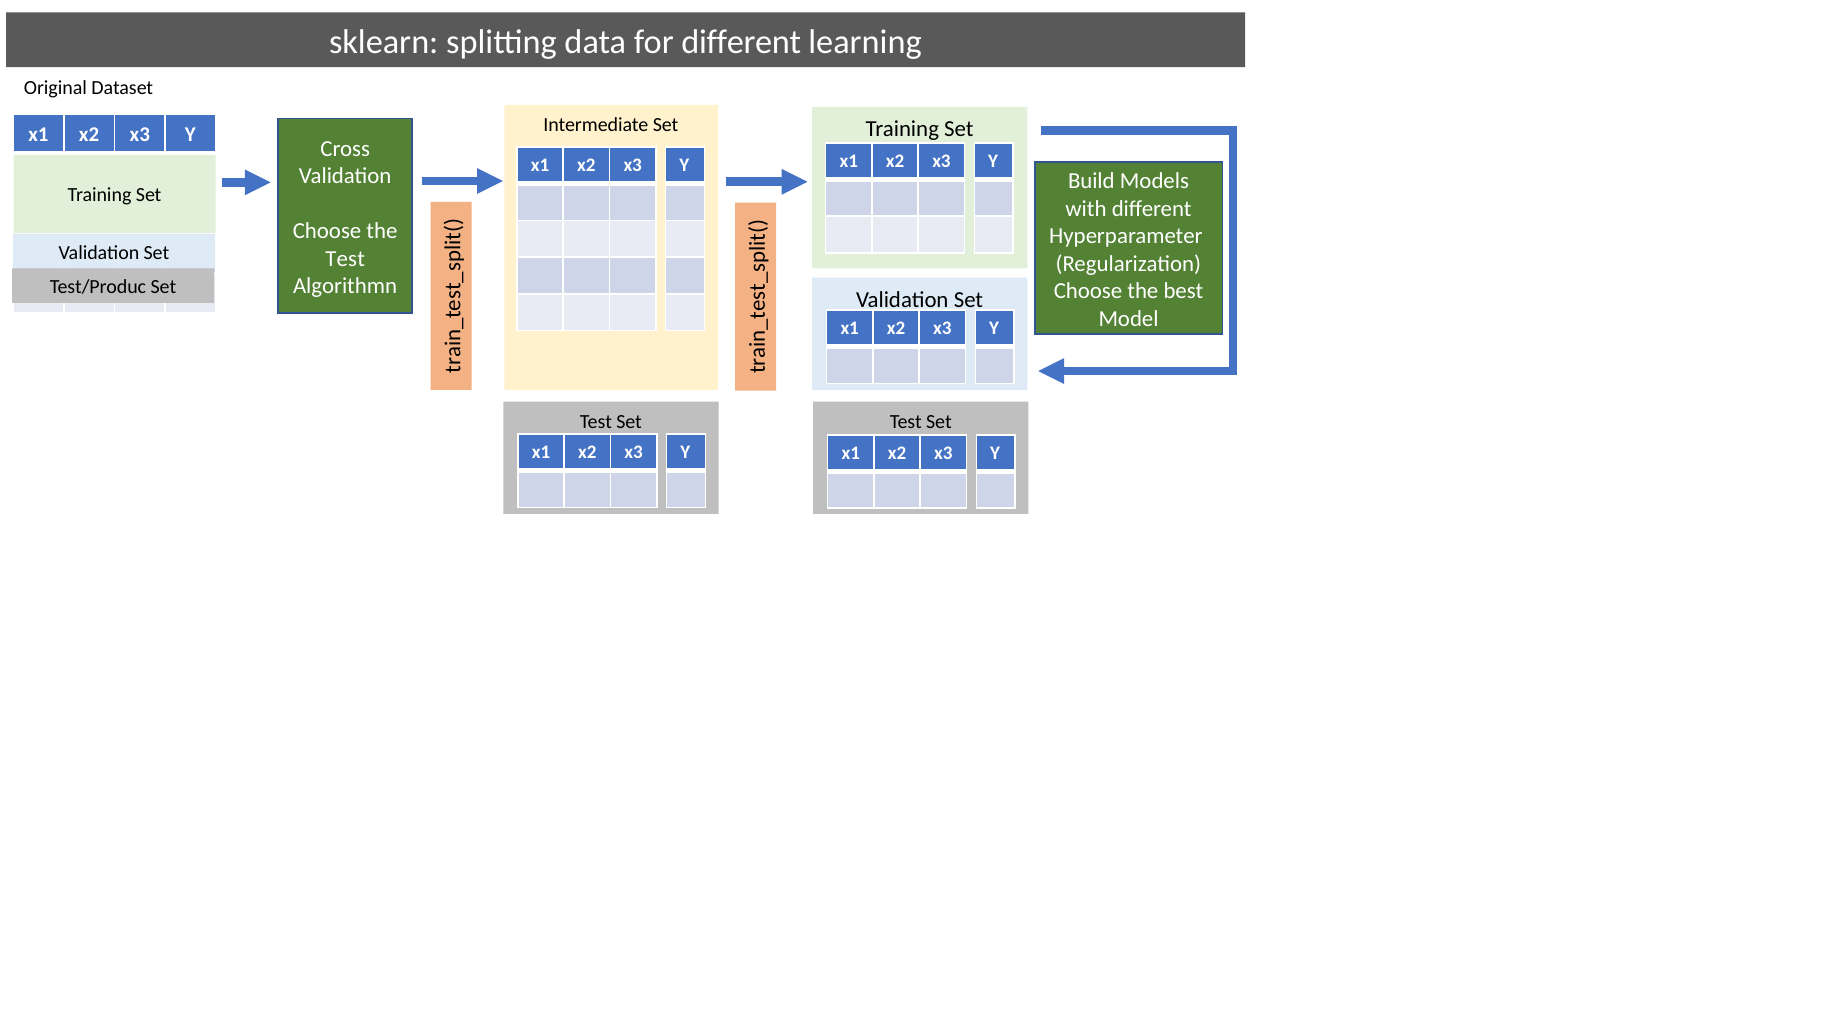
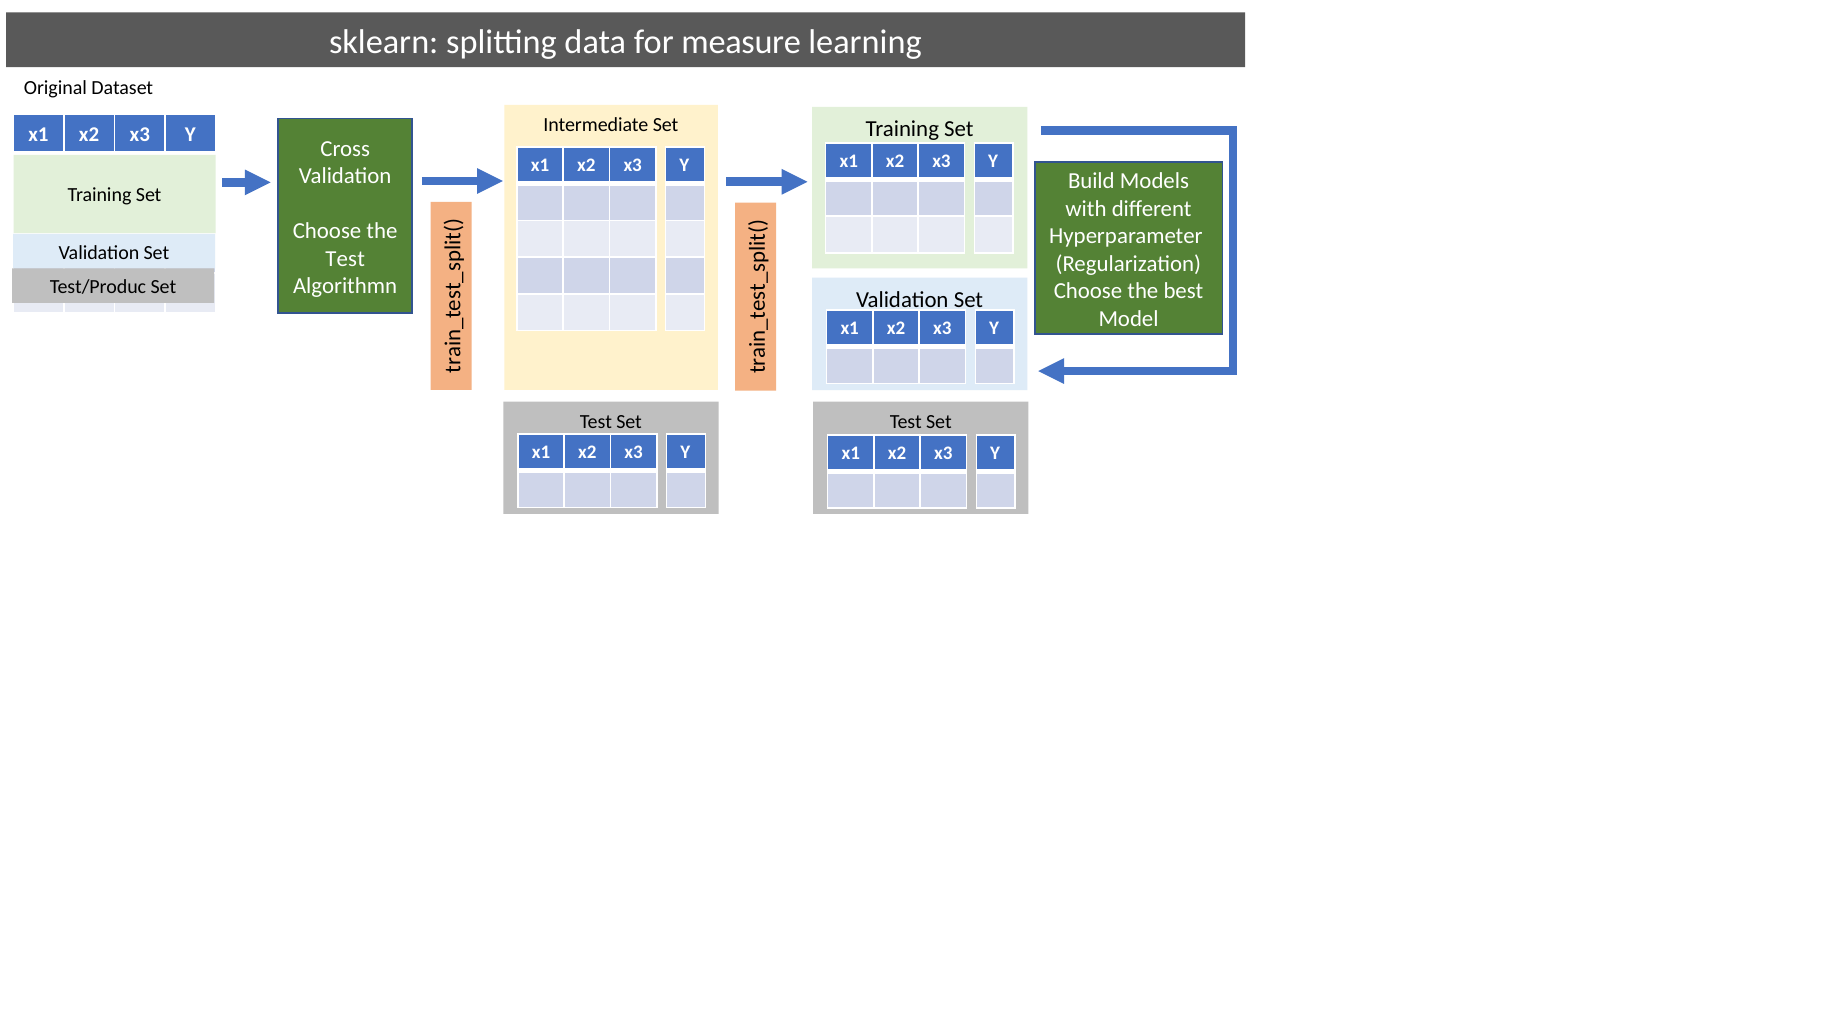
for different: different -> measure (741, 42)
